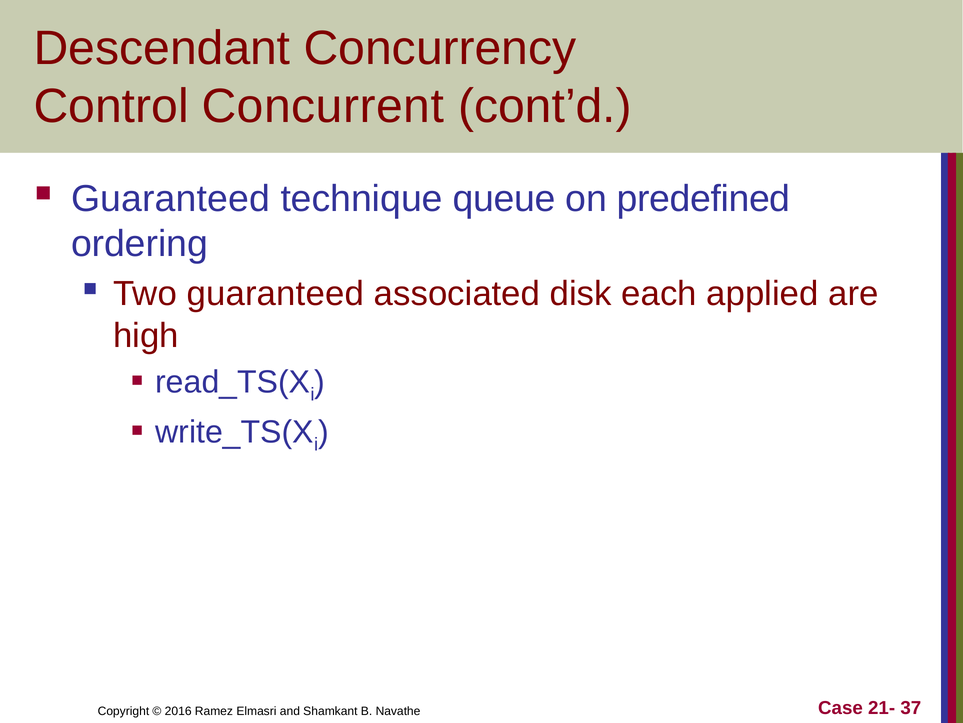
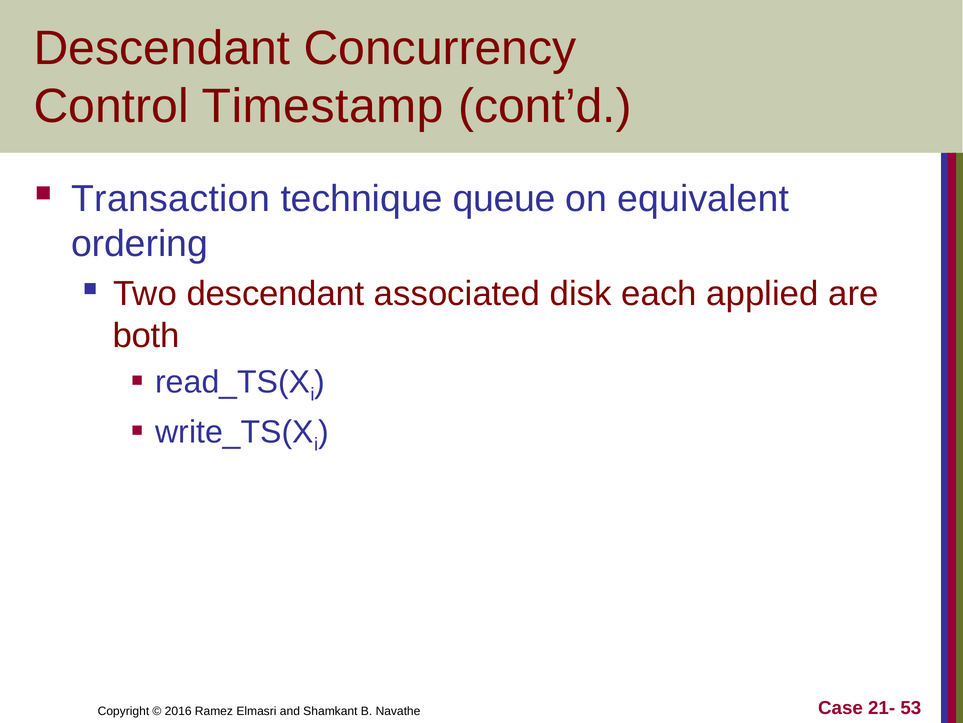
Concurrent: Concurrent -> Timestamp (323, 106)
Guaranteed: Guaranteed -> Transaction (171, 198)
predefined: predefined -> equivalent (703, 198)
Two guaranteed: guaranteed -> descendant (276, 294)
high: high -> both (146, 335)
37: 37 -> 53 (911, 707)
